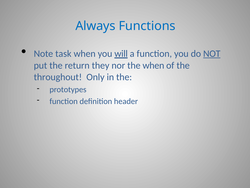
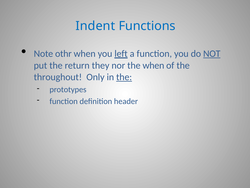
Always: Always -> Indent (95, 26)
task: task -> othr (63, 54)
will: will -> left (121, 54)
the underline: none -> present (124, 77)
